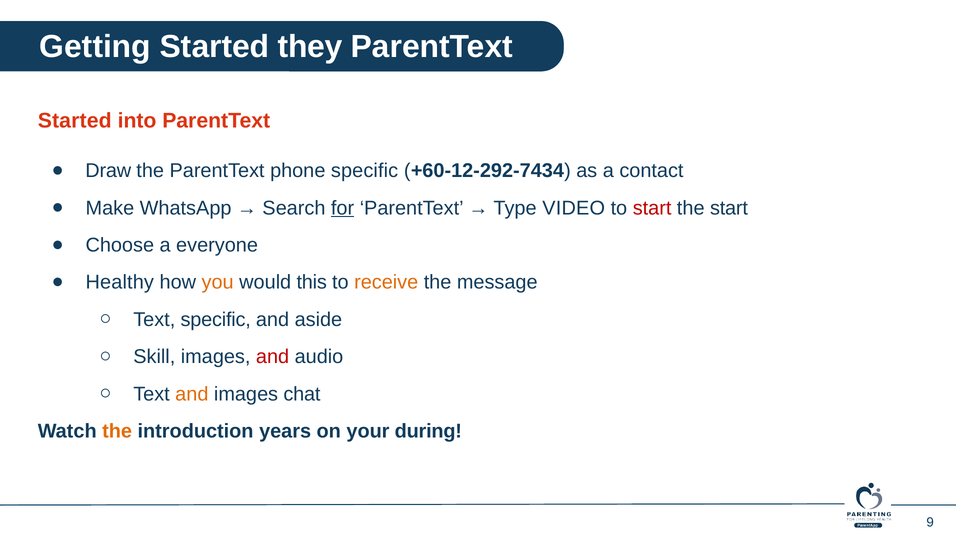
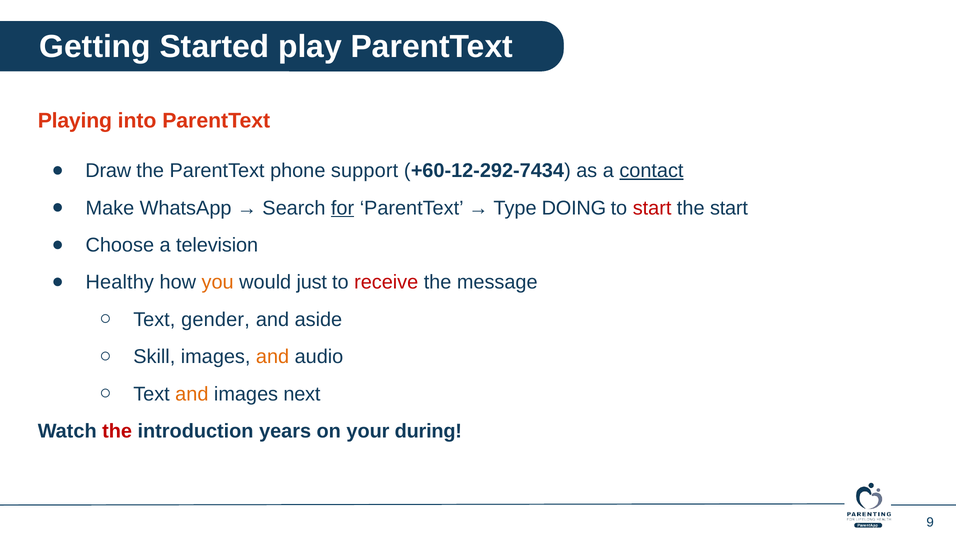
they: they -> play (310, 47)
Started: Started -> Playing (75, 121)
phone specific: specific -> support (365, 171)
contact underline: none -> present (651, 171)
VIDEO: VIDEO -> DOING (574, 208)
everyone: everyone -> television (217, 245)
this: this -> just (312, 282)
receive colour: orange -> red (386, 282)
Text specific: specific -> gender (215, 319)
and colour: red -> orange (273, 357)
chat: chat -> next (302, 394)
the colour: orange -> red (117, 431)
